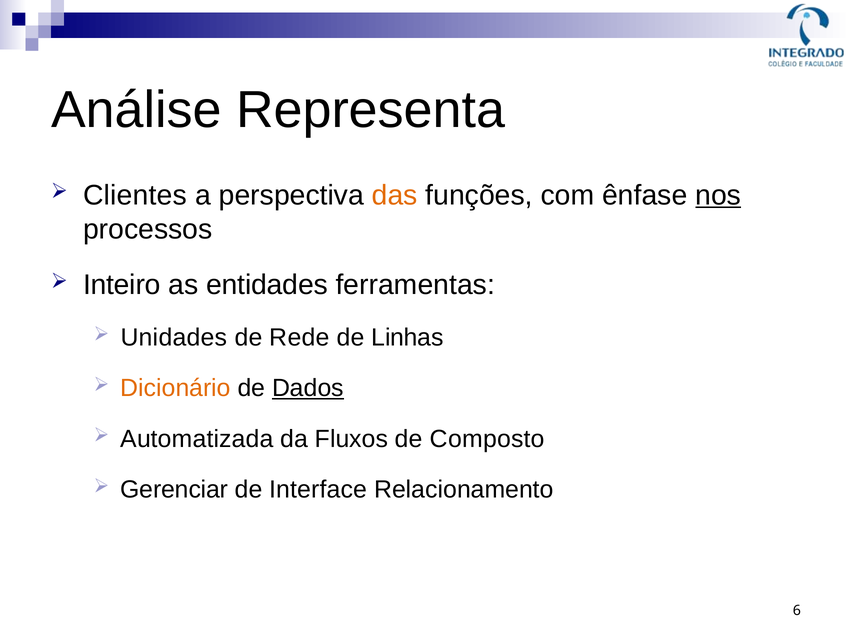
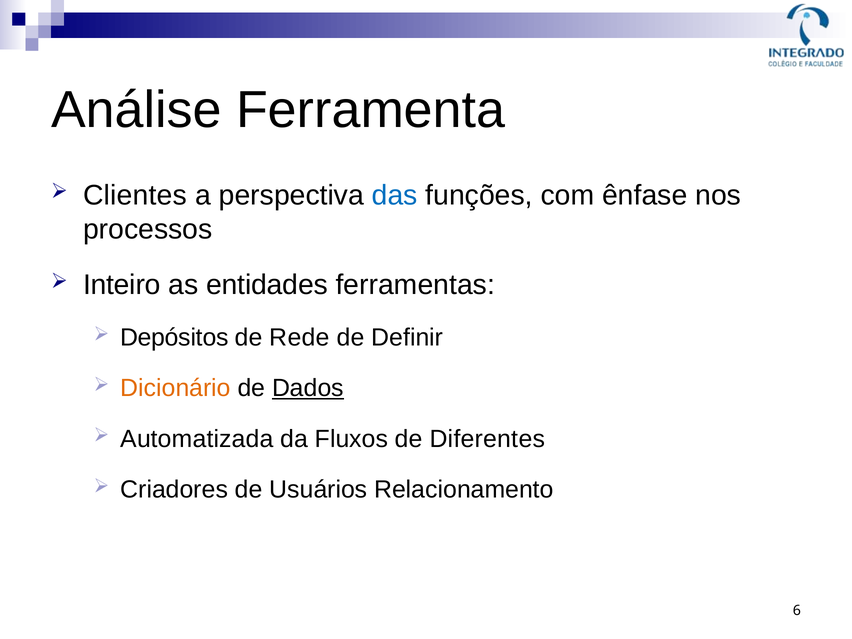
Representa: Representa -> Ferramenta (371, 110)
das colour: orange -> blue (395, 195)
nos underline: present -> none (718, 195)
Unidades: Unidades -> Depósitos (174, 338)
Linhas: Linhas -> Definir (407, 338)
Composto: Composto -> Diferentes (487, 439)
Gerenciar: Gerenciar -> Criadores (174, 490)
Interface: Interface -> Usuários (318, 490)
